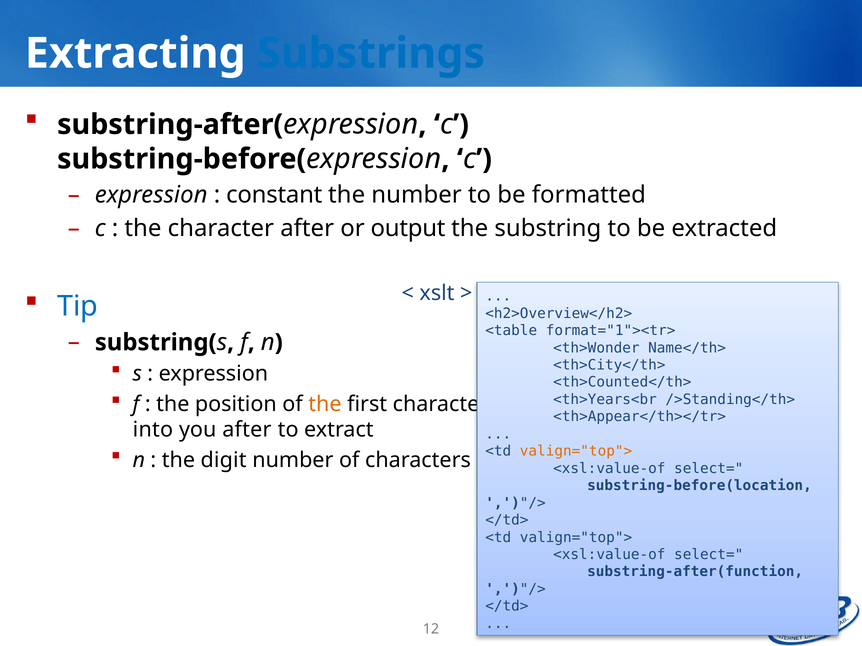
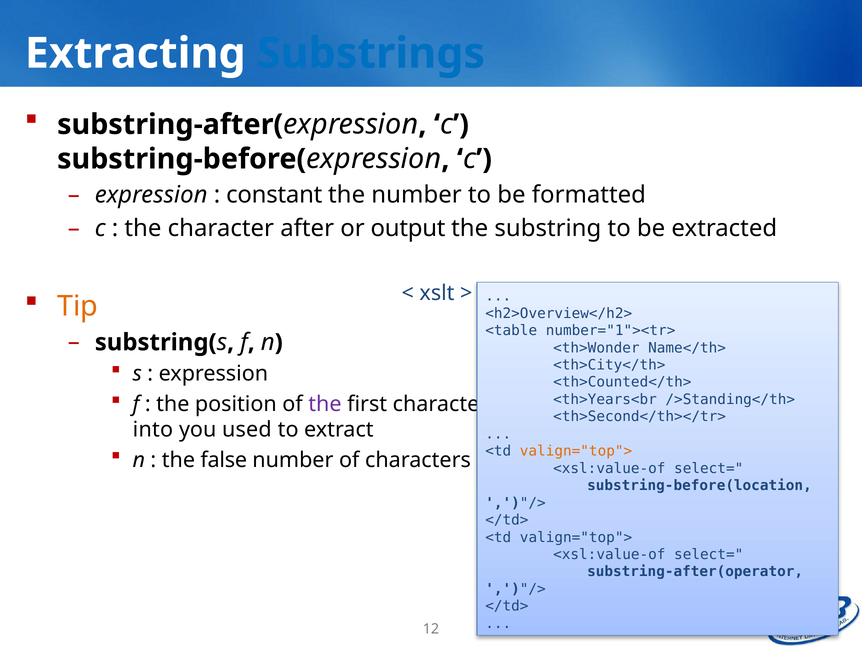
Tip colour: blue -> orange (78, 307)
format="1"><tr>: format="1"><tr> -> number="1"><tr> (611, 331)
the colour: orange -> purple (325, 404)
<th>Appear</th></tr>: <th>Appear</th></tr> -> <th>Second</th></tr> (640, 417)
you after: after -> used (247, 430)
digit: digit -> false (224, 460)
substring-after(function: substring-after(function -> substring-after(operator (695, 572)
